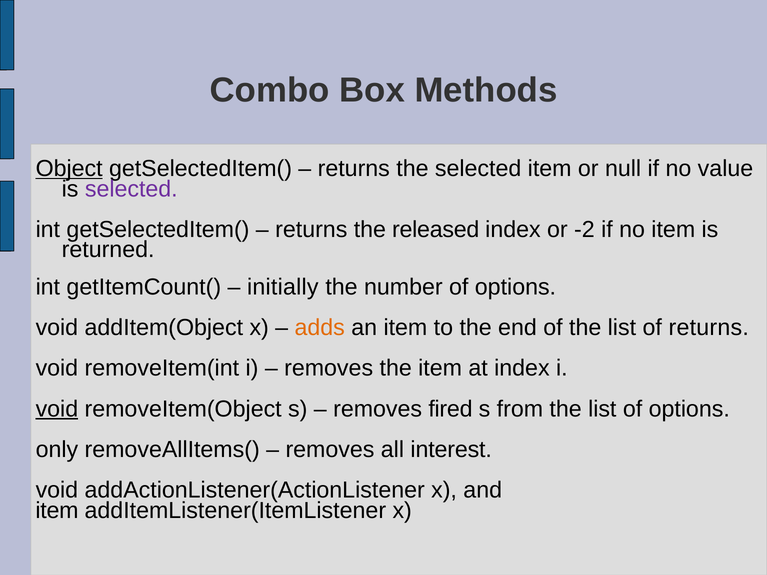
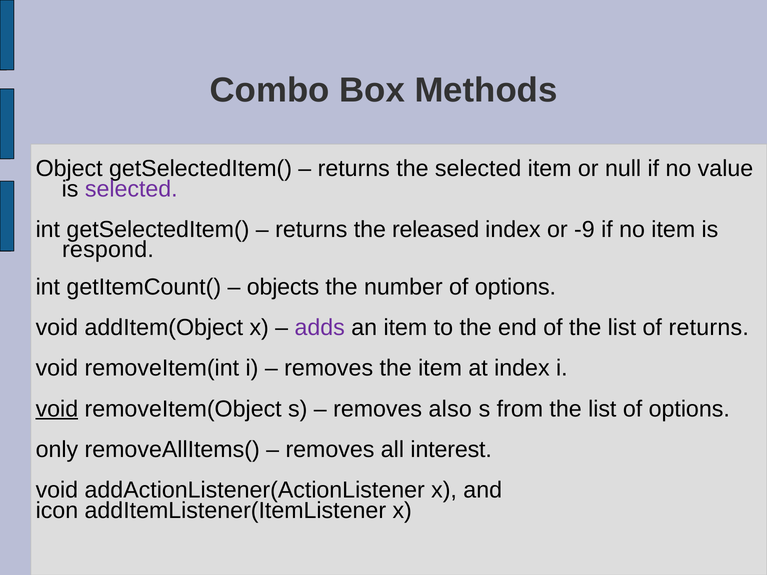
Object underline: present -> none (69, 169)
-2: -2 -> -9 (584, 230)
returned: returned -> respond (108, 250)
initially: initially -> objects (283, 287)
adds colour: orange -> purple (320, 328)
fired: fired -> also (450, 409)
item: item -> icon (57, 511)
